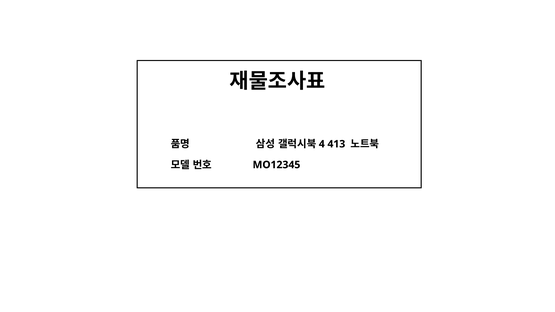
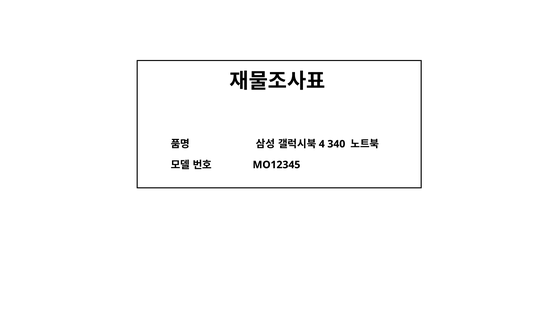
413: 413 -> 340 (336, 144)
